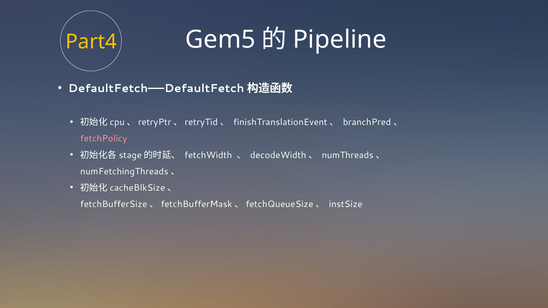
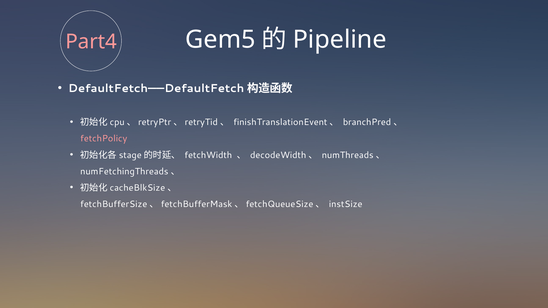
Part4 colour: yellow -> pink (91, 42)
